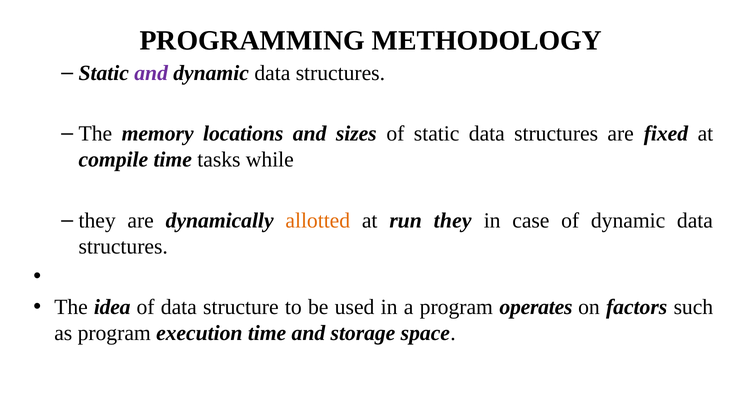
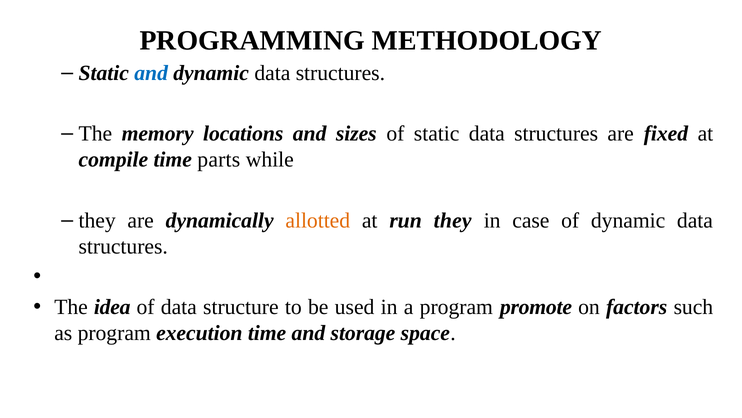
and colour: purple -> blue (151, 73)
tasks: tasks -> parts (219, 160)
operates: operates -> promote (536, 307)
